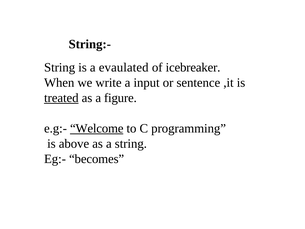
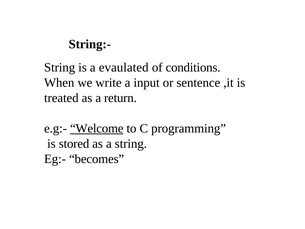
icebreaker: icebreaker -> conditions (193, 67)
treated underline: present -> none (61, 98)
figure: figure -> return (120, 98)
above: above -> stored (74, 144)
